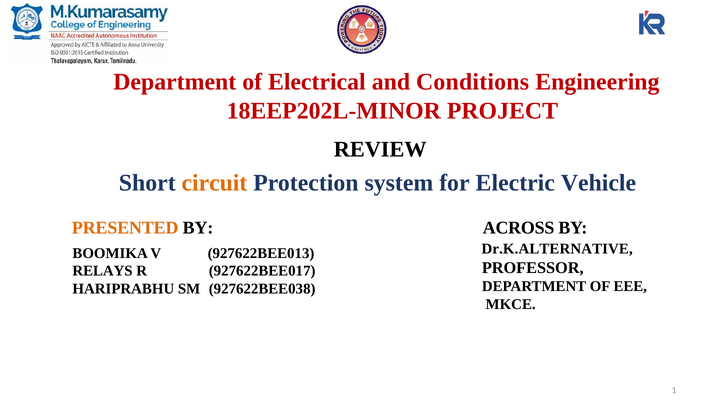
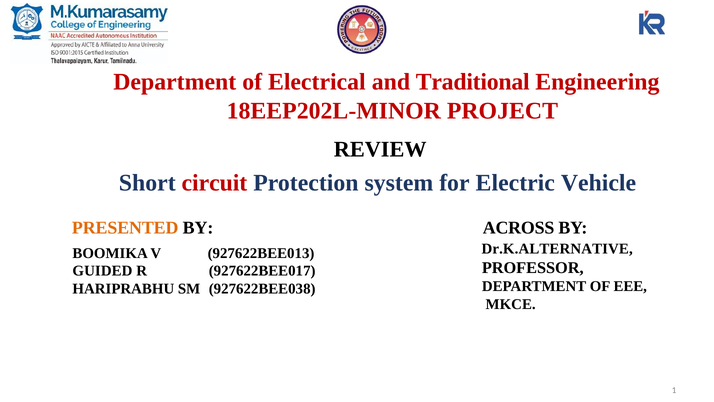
Conditions: Conditions -> Traditional (473, 82)
circuit colour: orange -> red (214, 183)
RELAYS: RELAYS -> GUIDED (102, 271)
